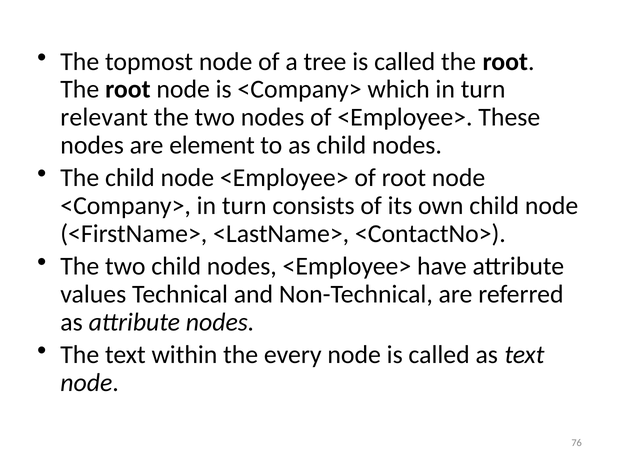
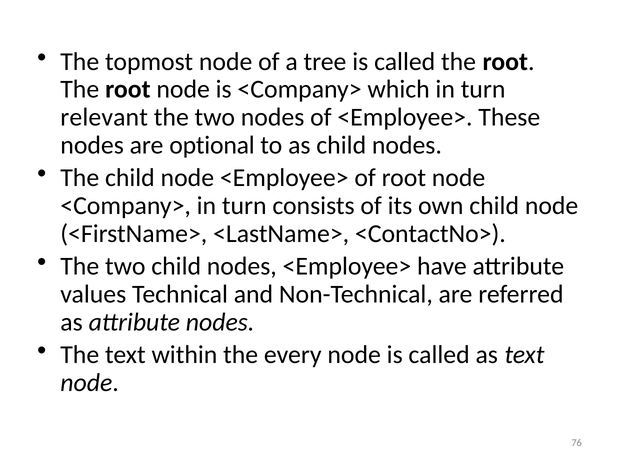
element: element -> optional (212, 145)
